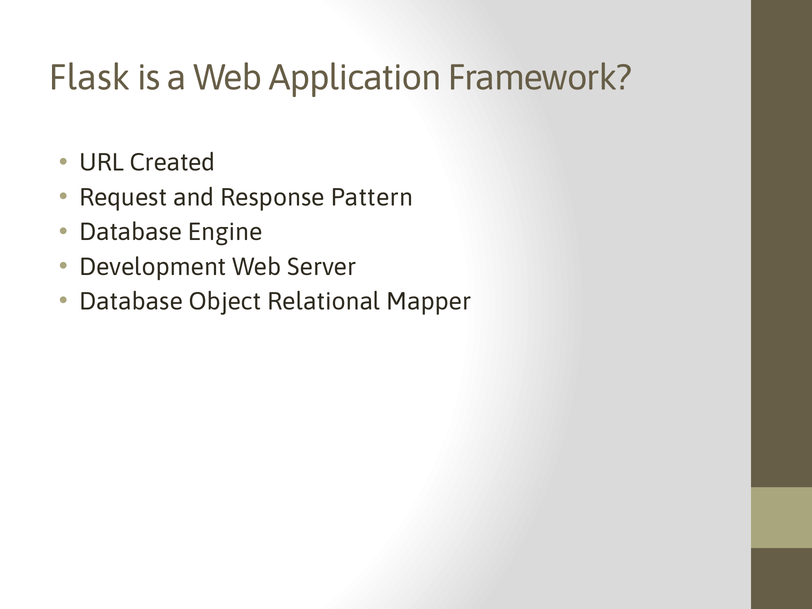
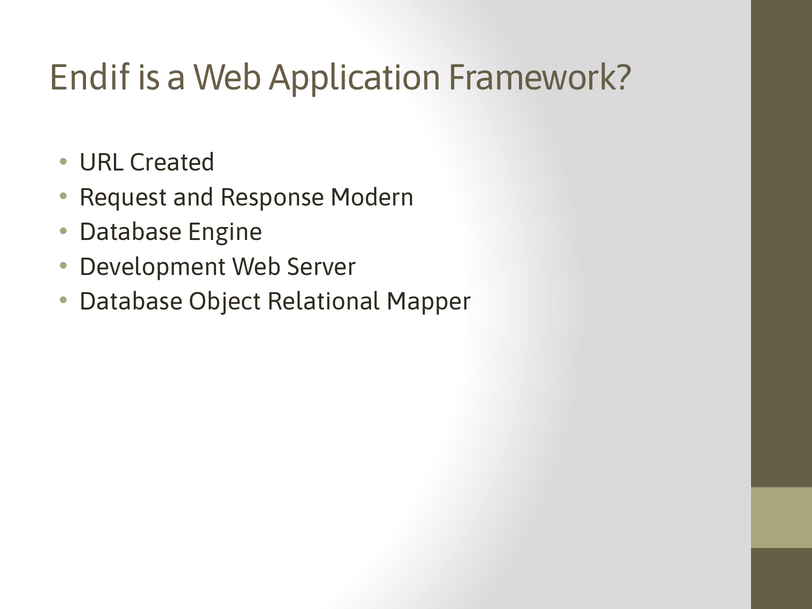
Flask: Flask -> Endif (90, 78)
Pattern: Pattern -> Modern (372, 197)
